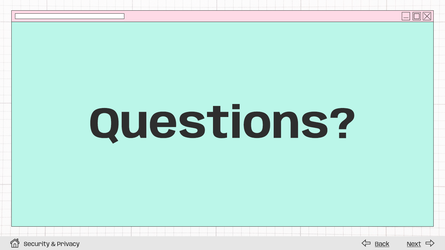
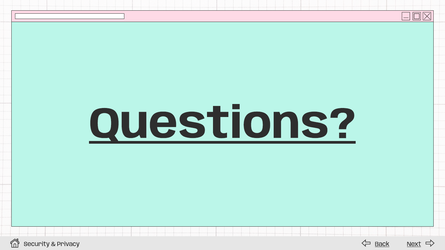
Questions underline: none -> present (222, 124)
